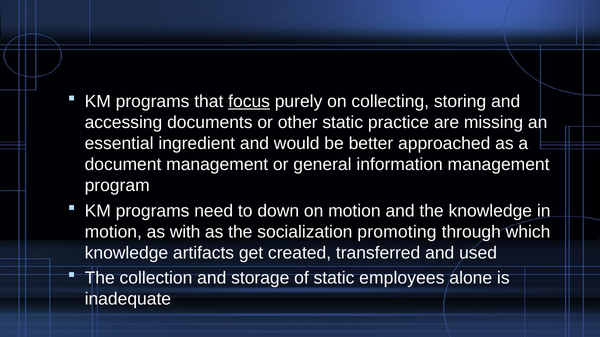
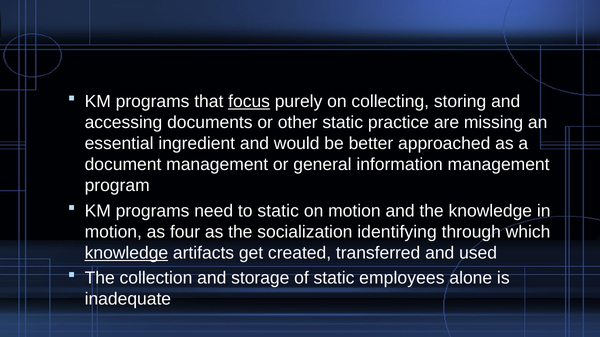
to down: down -> static (278, 211)
with: with -> four (185, 232)
promoting: promoting -> identifying (397, 232)
knowledge underline: none -> present (126, 253)
